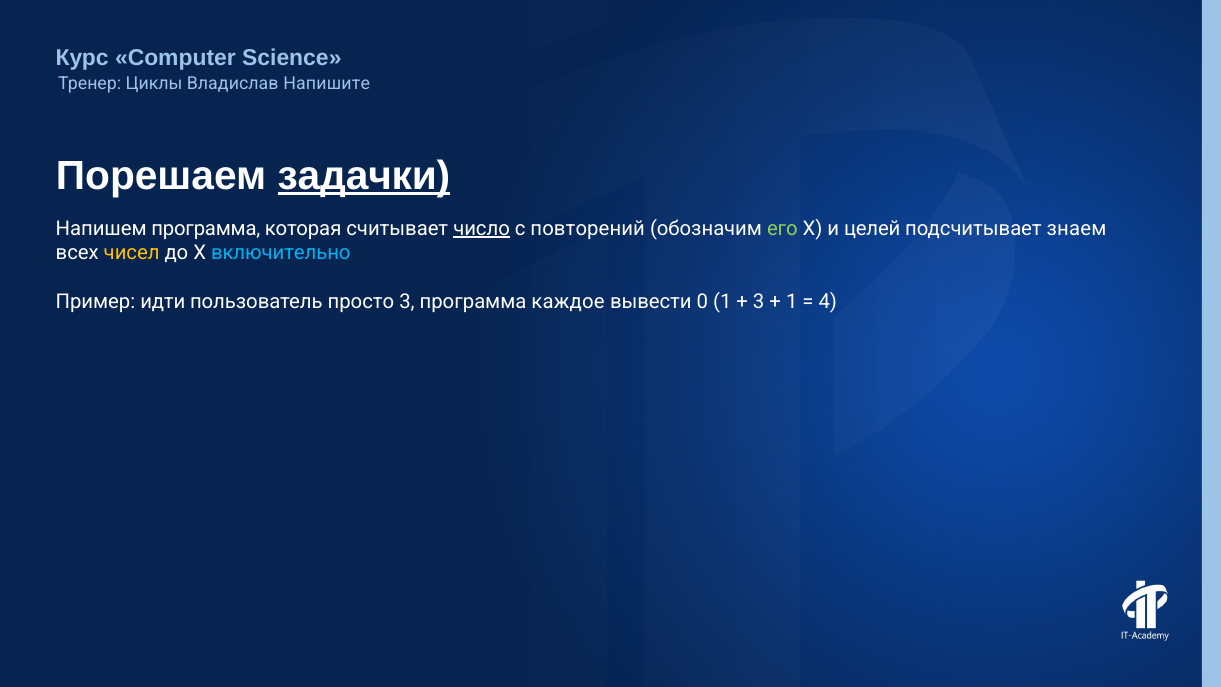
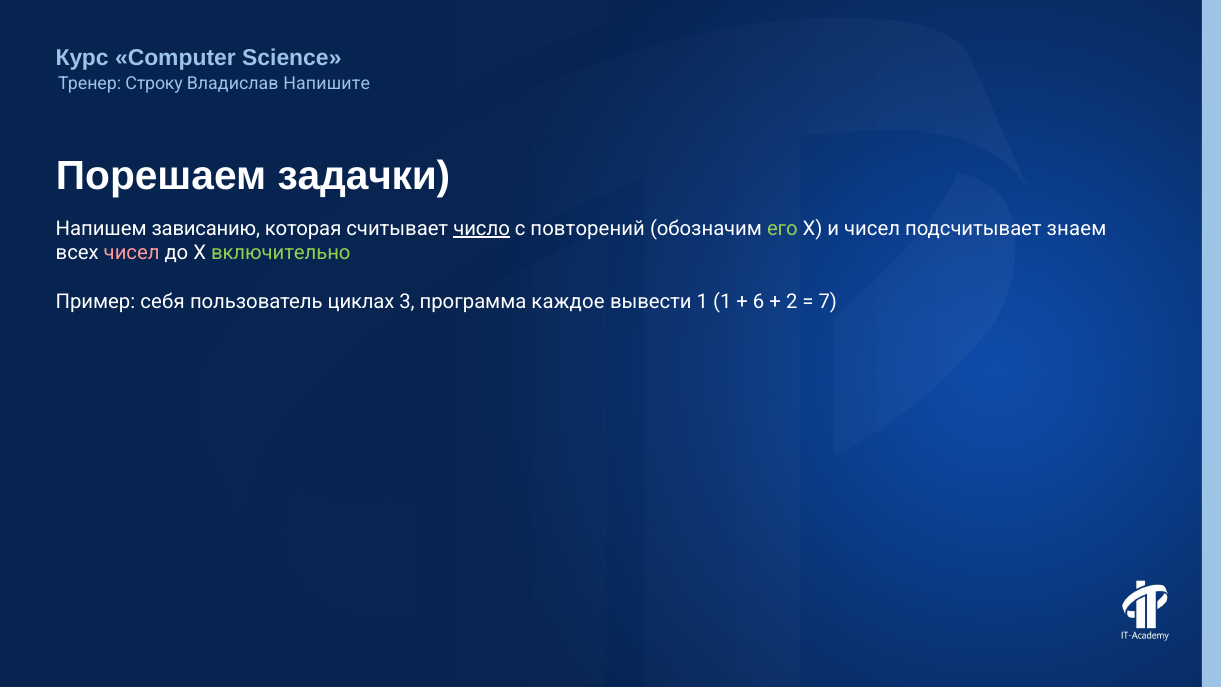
Циклы: Циклы -> Строку (154, 83)
задачки underline: present -> none (364, 176)
Напишем программа: программа -> зависанию (206, 228)
и целей: целей -> чисел (872, 228)
чисел colour: yellow -> pink (132, 253)
включительно colour: light blue -> light green (281, 253)
идти: идти -> себя (163, 302)
просто: просто -> циклах (361, 302)
вывести 0: 0 -> 1 (702, 302)
3: 3 -> 6 (759, 302)
1: 1 -> 2 (792, 302)
4: 4 -> 7 (828, 302)
